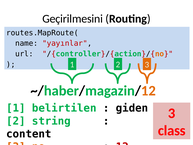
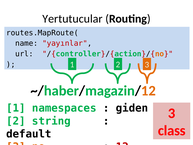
Geçirilmesini: Geçirilmesini -> Yertutucular (73, 19)
belirtilen: belirtilen -> namespaces (64, 108)
content: content -> default (29, 134)
